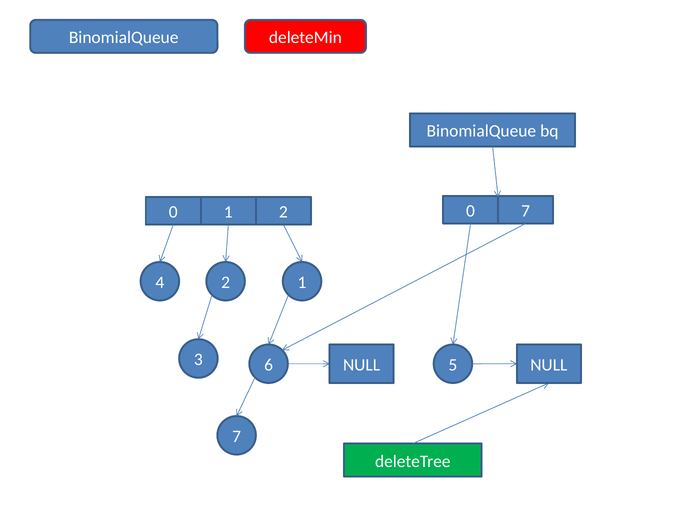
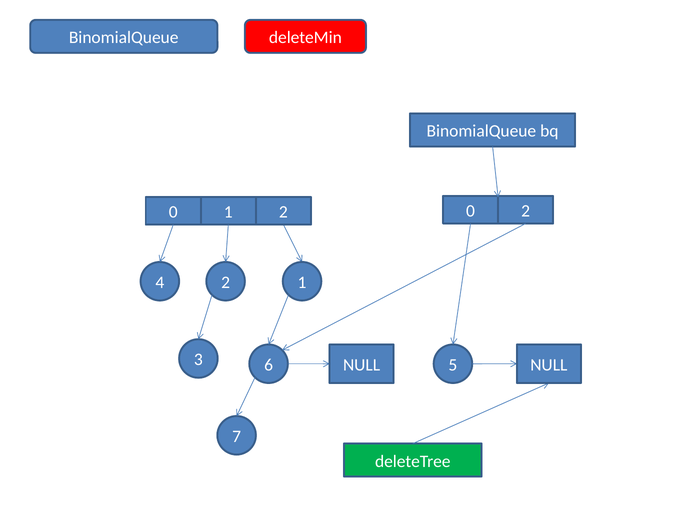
0 7: 7 -> 2 (526, 211)
